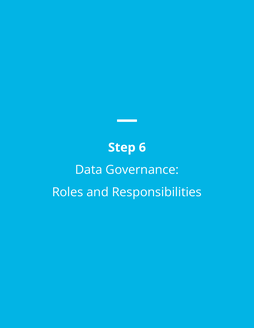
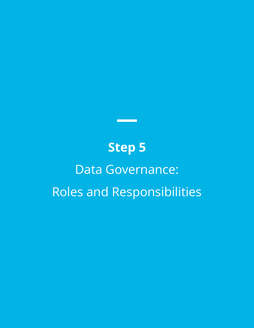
6: 6 -> 5 (142, 148)
